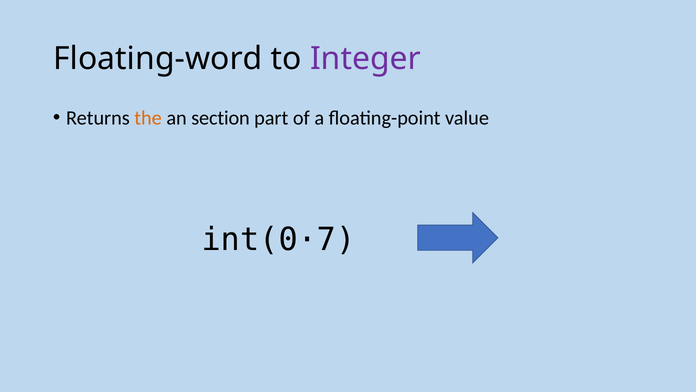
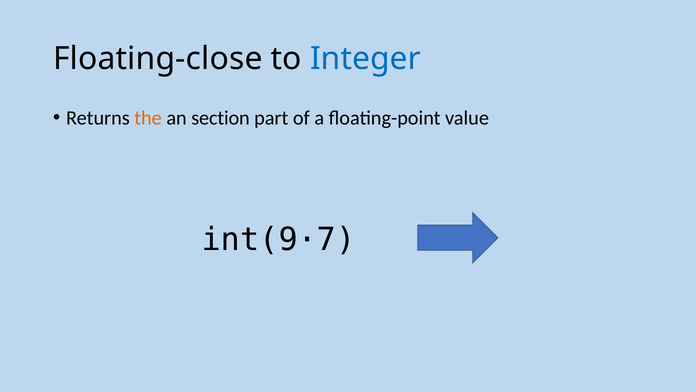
Floating-word: Floating-word -> Floating-close (158, 58)
Integer colour: purple -> blue (365, 58)
int(0·7: int(0·7 -> int(9·7 (279, 239)
